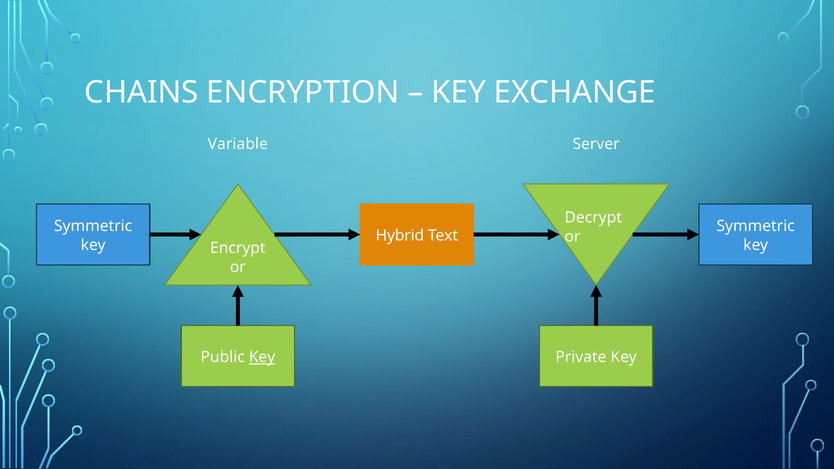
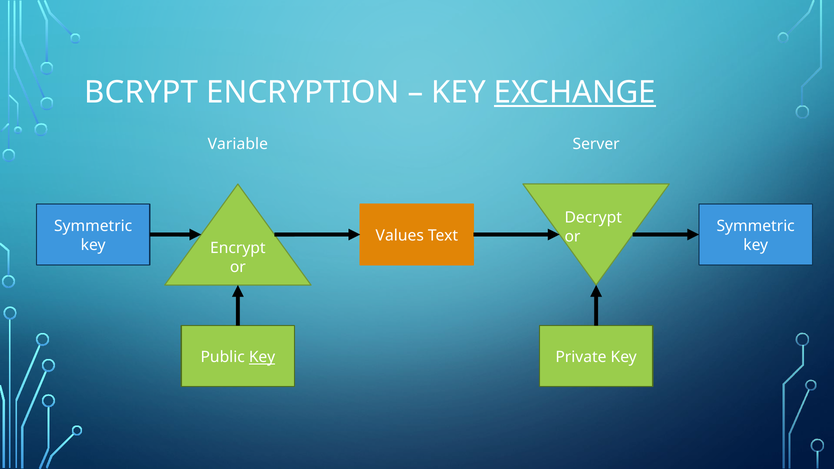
CHAINS: CHAINS -> BCRYPT (141, 93)
EXCHANGE underline: none -> present (575, 93)
Hybrid: Hybrid -> Values (400, 236)
